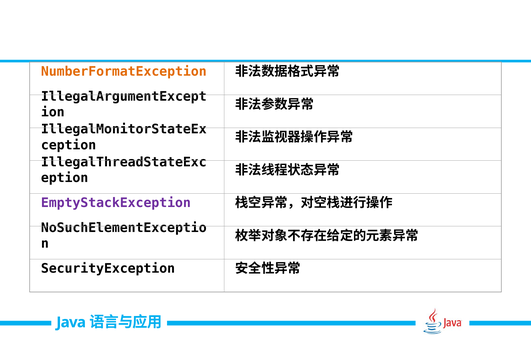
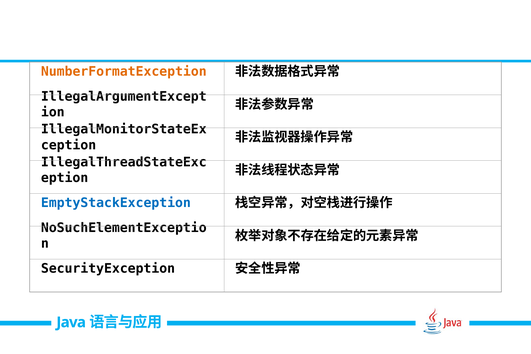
EmptyStackException colour: purple -> blue (116, 203)
